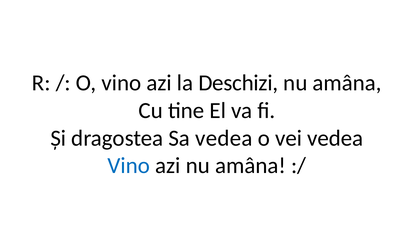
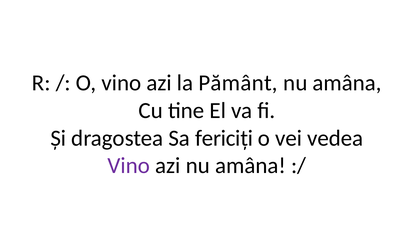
Deschizi: Deschizi -> Pământ (238, 83)
Sa vedea: vedea -> fericiți (224, 138)
Vino colour: blue -> purple (129, 166)
